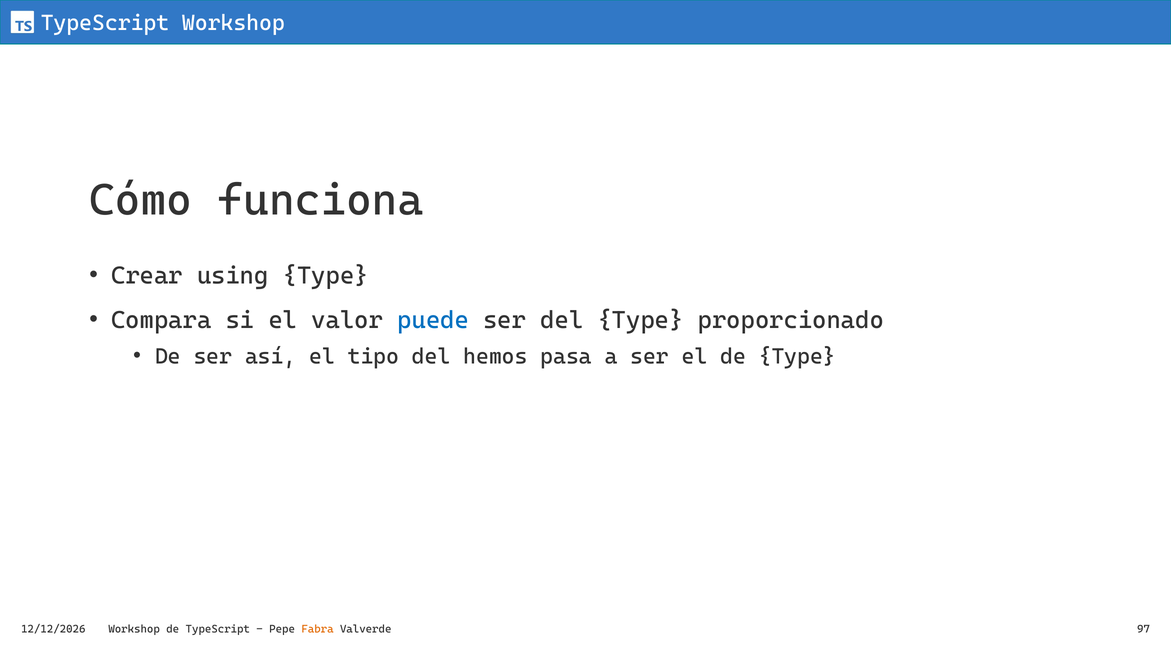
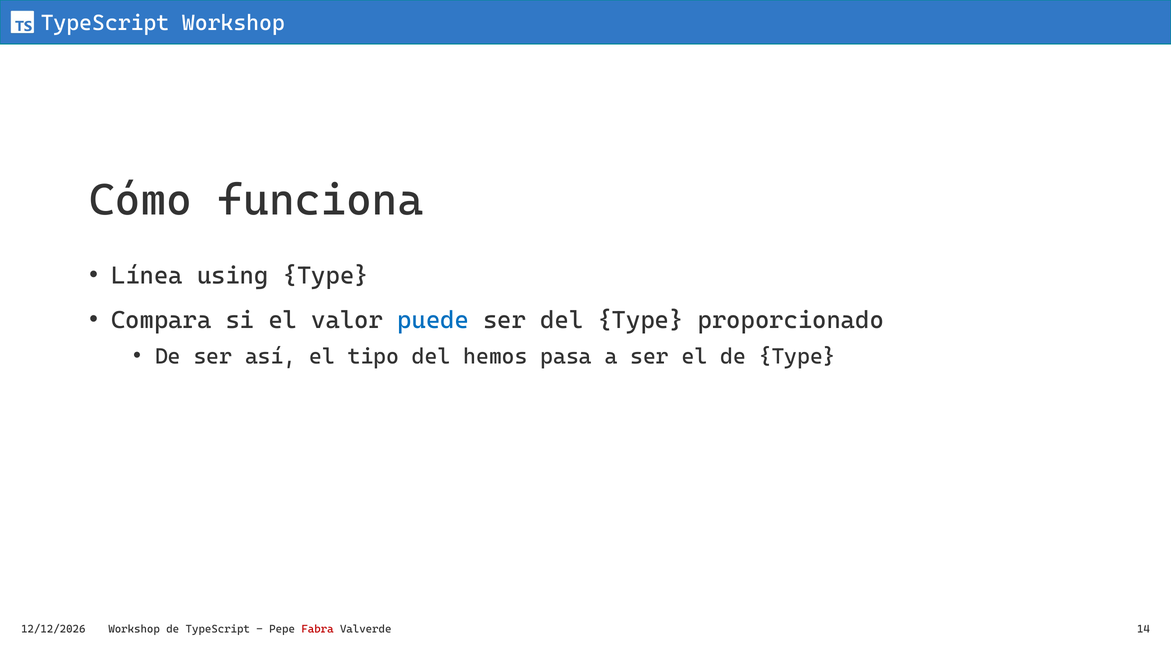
Crear: Crear -> Línea (147, 275)
Fabra colour: orange -> red (318, 629)
97: 97 -> 14 (1143, 629)
